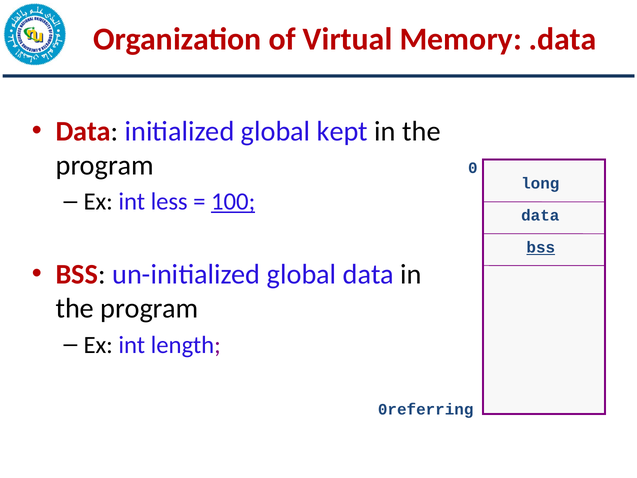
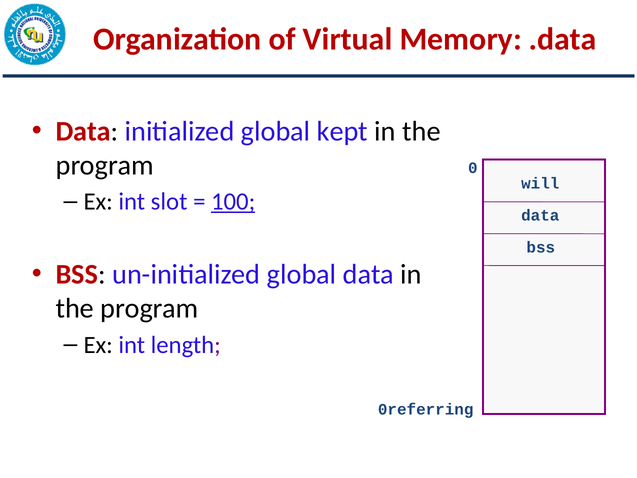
long: long -> will (540, 184)
less: less -> slot (169, 202)
bss underline: present -> none (541, 247)
